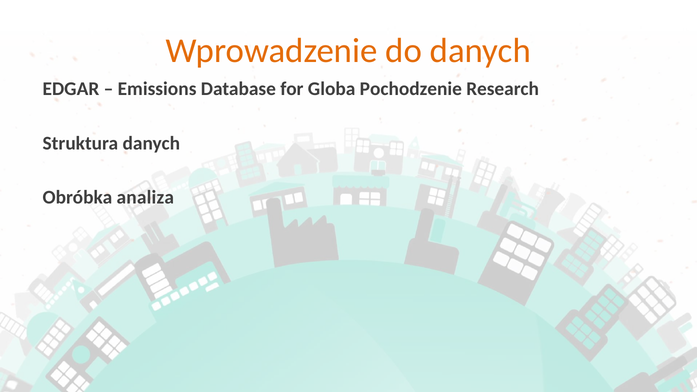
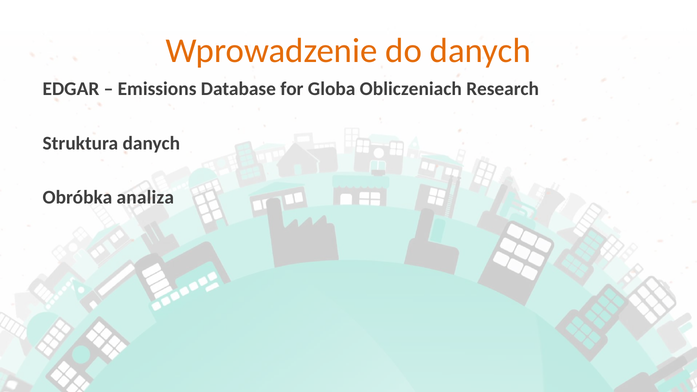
Pochodzenie: Pochodzenie -> Obliczeniach (411, 89)
